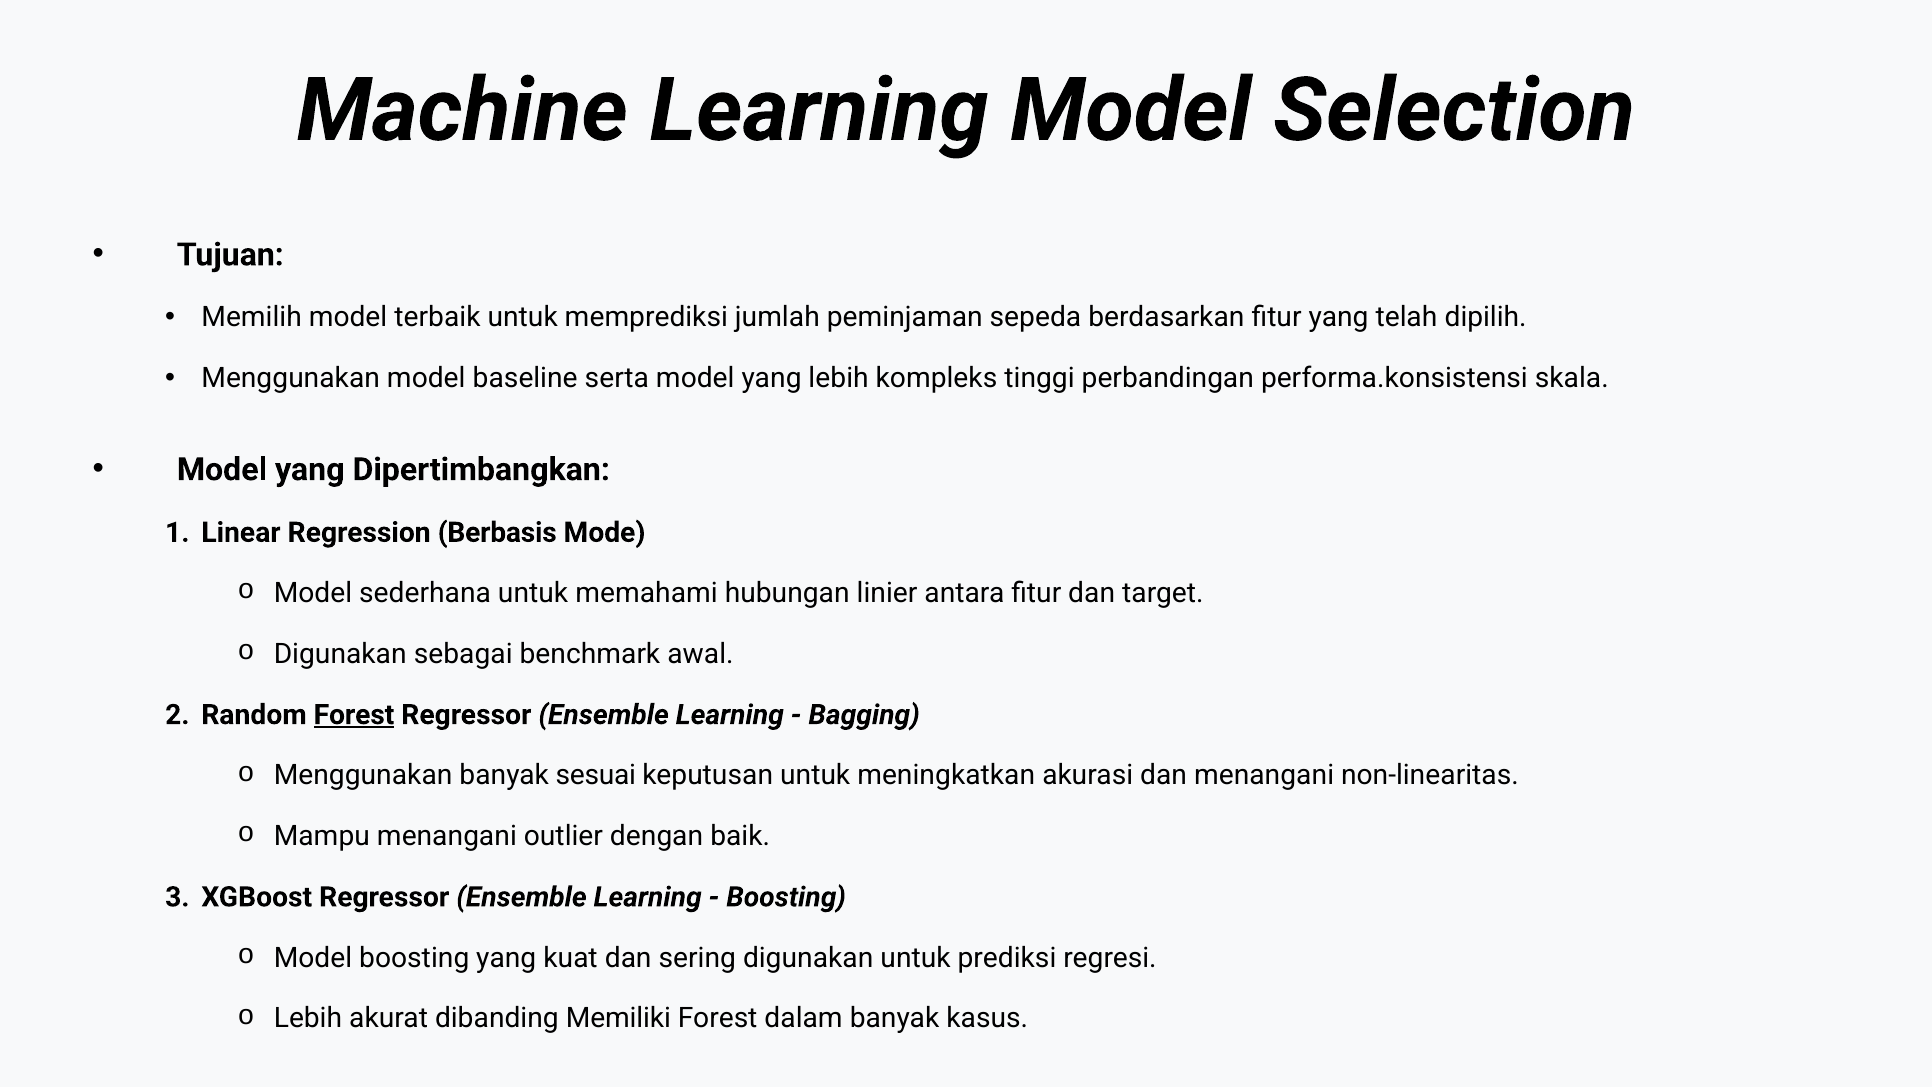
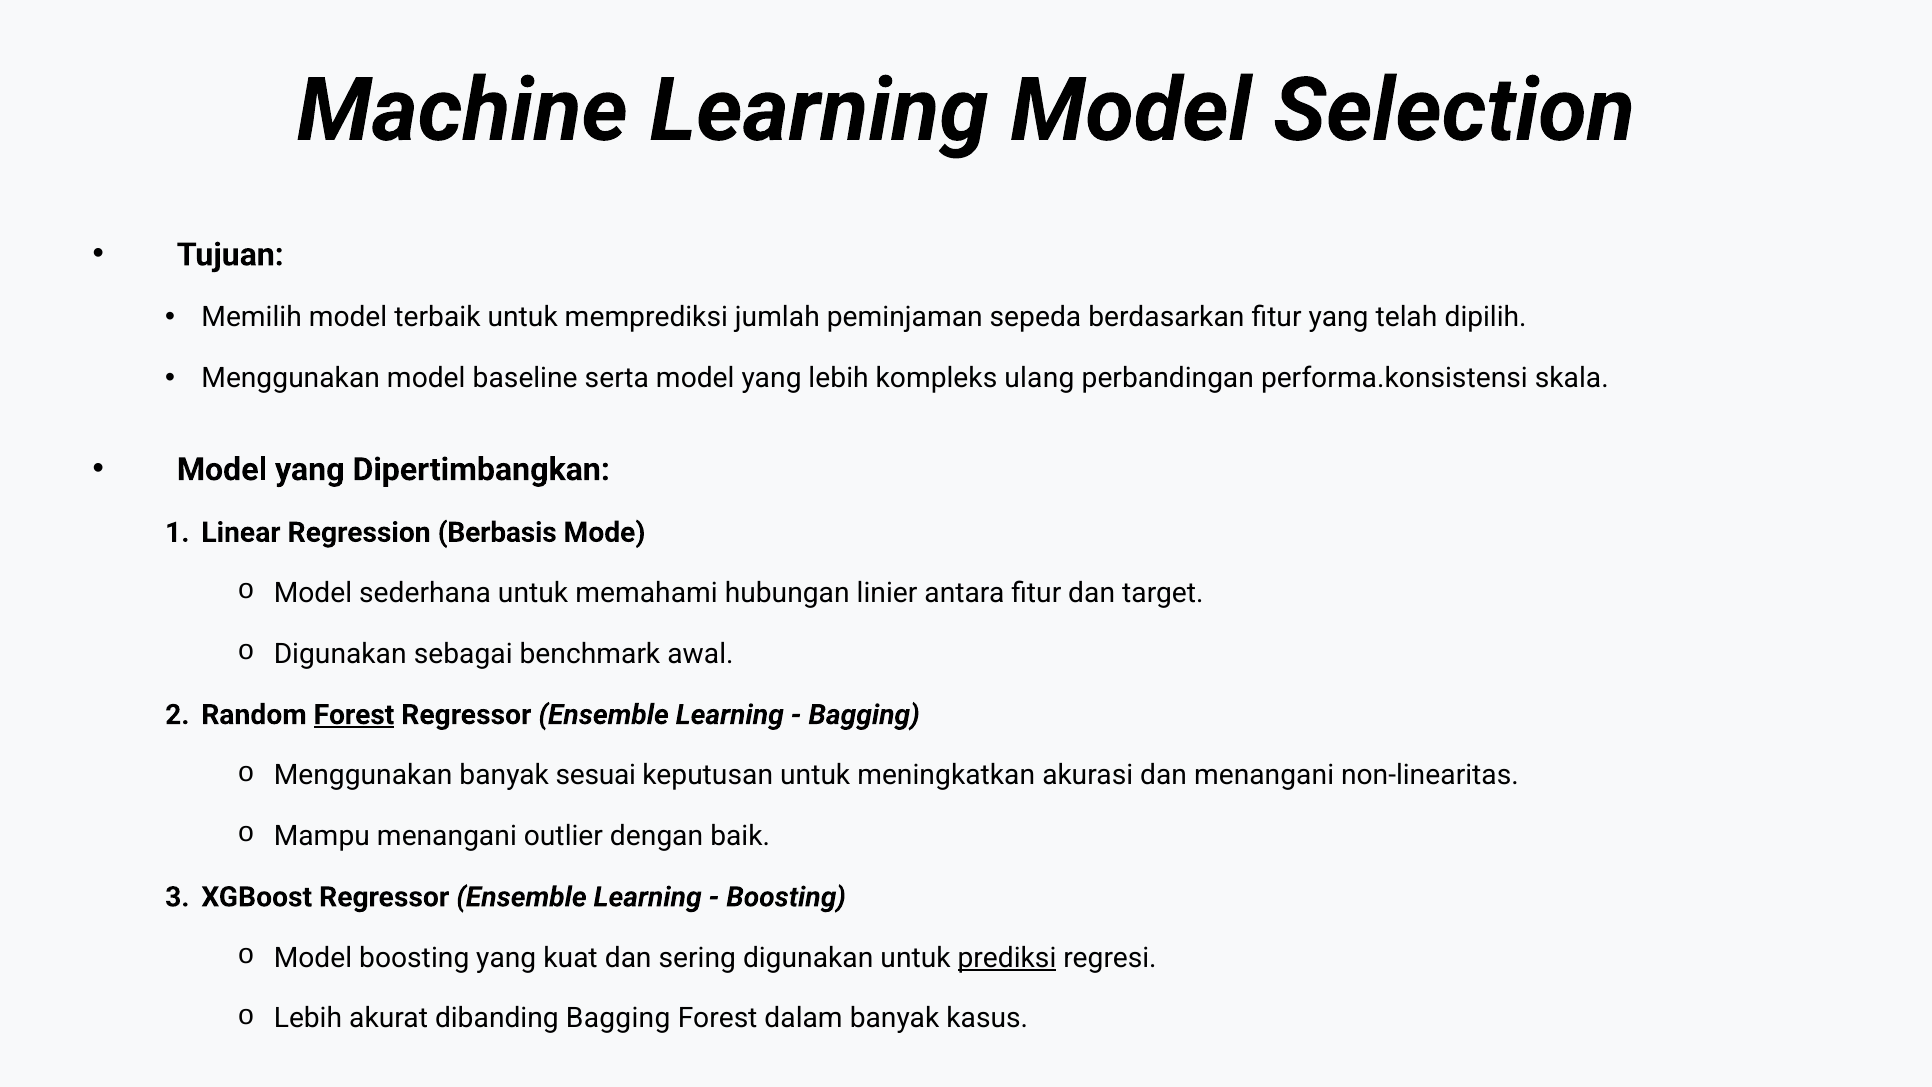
tinggi: tinggi -> ulang (1039, 378)
prediksi underline: none -> present (1007, 958)
dibanding Memiliki: Memiliki -> Bagging (618, 1018)
